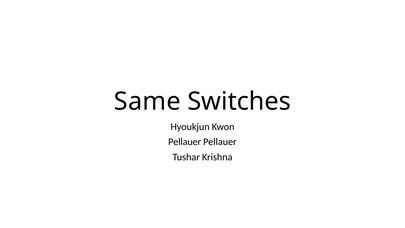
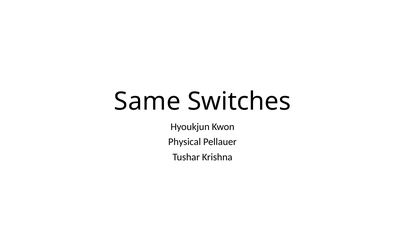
Pellauer: Pellauer -> Physical (185, 142)
